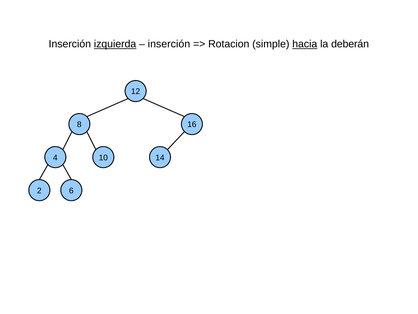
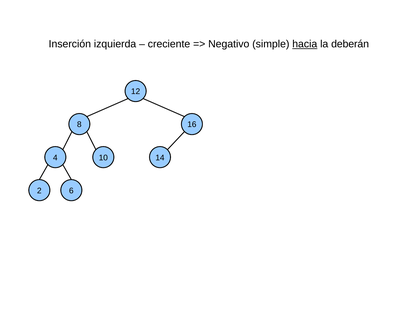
izquierda underline: present -> none (115, 44)
inserción: inserción -> creciente (169, 44)
Rotacion: Rotacion -> Negativo (229, 44)
